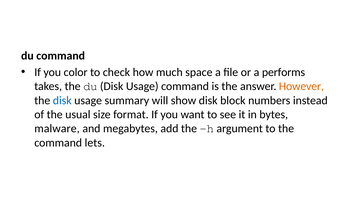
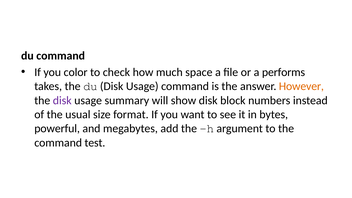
disk colour: blue -> purple (62, 100)
malware: malware -> powerful (57, 129)
lets: lets -> test (95, 143)
